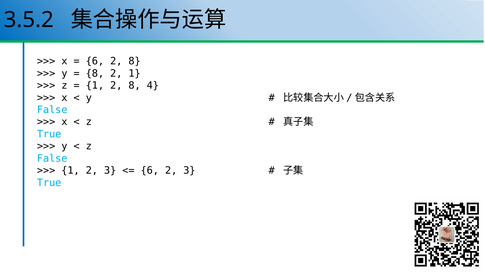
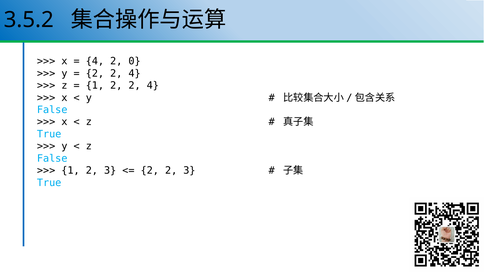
6: 6 -> 4 (95, 61)
8: 8 -> 0 (135, 61)
8: 8 -> 2 (95, 73)
1: 1 -> 4 (135, 73)
1 2 8: 8 -> 2 (135, 85)
6: 6 -> 2 (150, 170)
